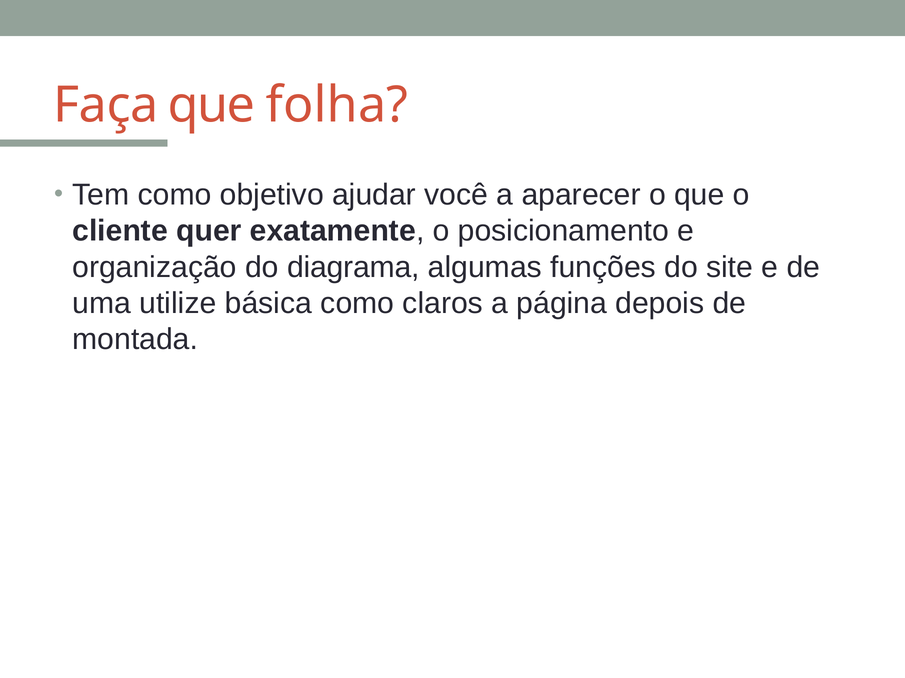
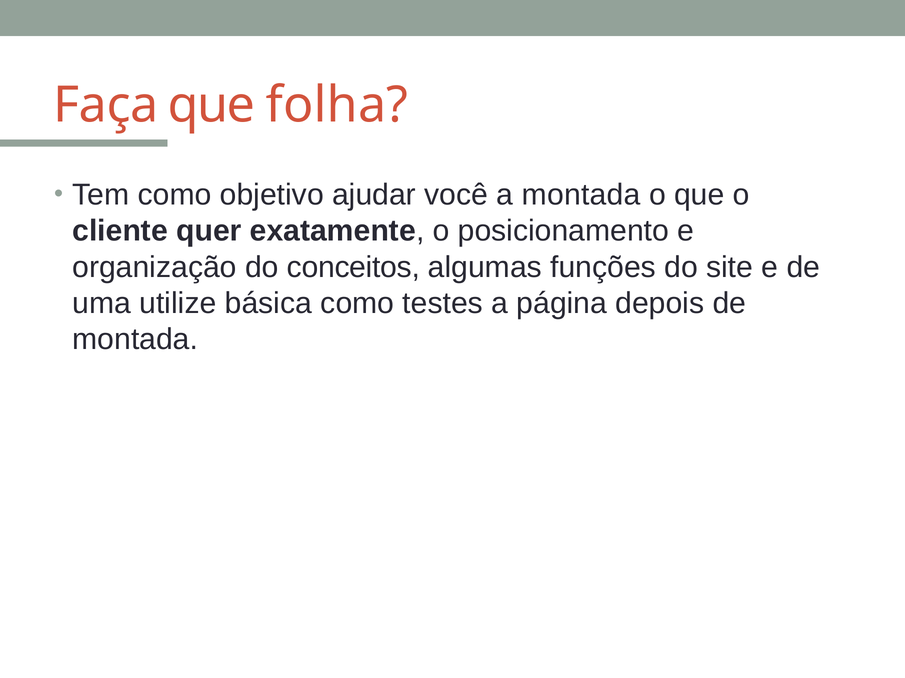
a aparecer: aparecer -> montada (581, 195)
diagrama: diagrama -> conceitos (353, 267)
claros: claros -> testes (443, 304)
